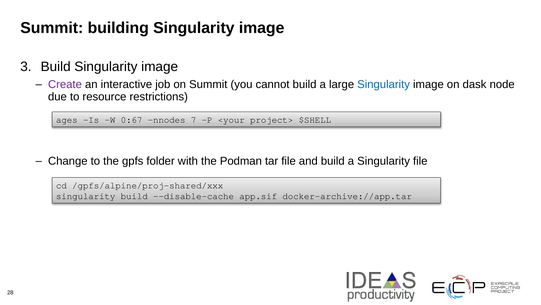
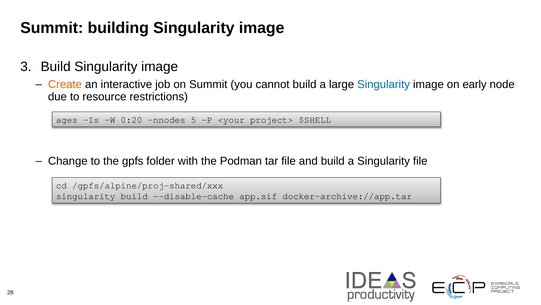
Create colour: purple -> orange (65, 84)
dask: dask -> early (475, 84)
0:67: 0:67 -> 0:20 (132, 120)
7: 7 -> 5 (193, 120)
